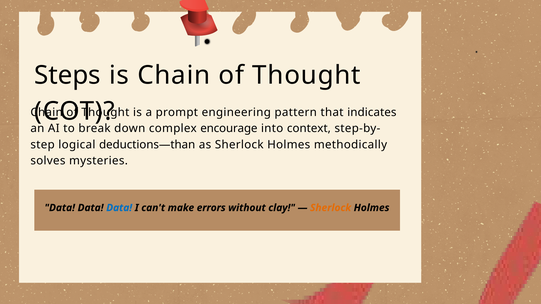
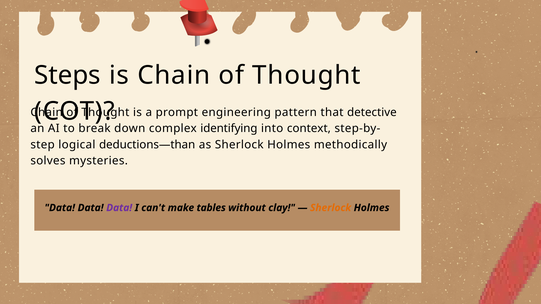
indicates: indicates -> detective (372, 113)
encourage: encourage -> identifying (229, 129)
Data colour: blue -> purple (119, 208)
errors: errors -> tables (211, 208)
